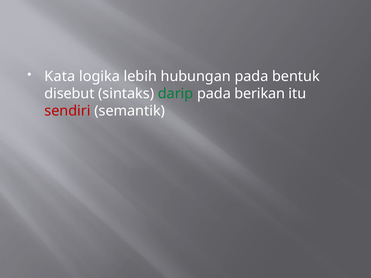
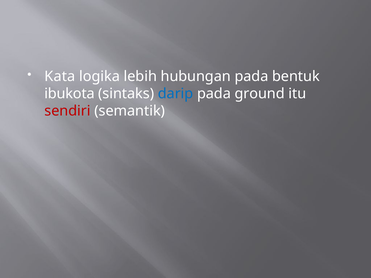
disebut: disebut -> ibukota (69, 94)
darip colour: green -> blue (176, 94)
berikan: berikan -> ground (260, 94)
